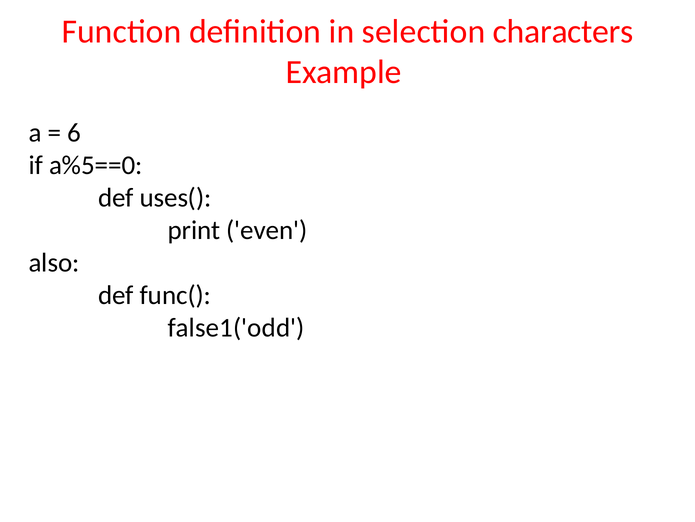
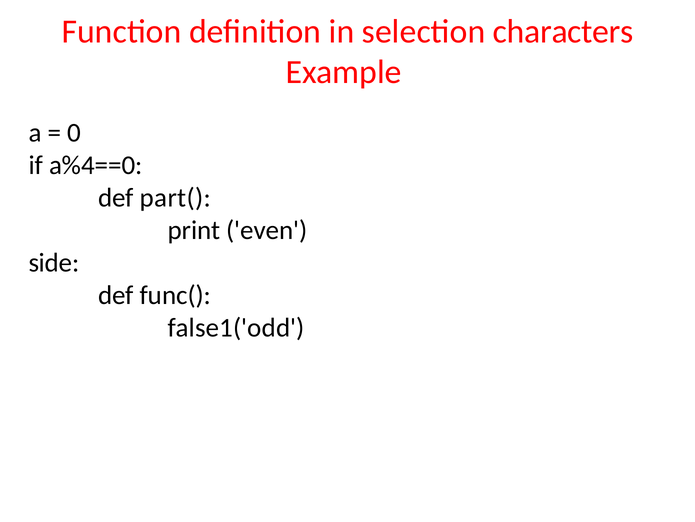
6: 6 -> 0 (74, 133)
a%5==0: a%5==0 -> a%4==0 (96, 165)
uses(: uses( -> part( (175, 198)
also: also -> side (54, 263)
